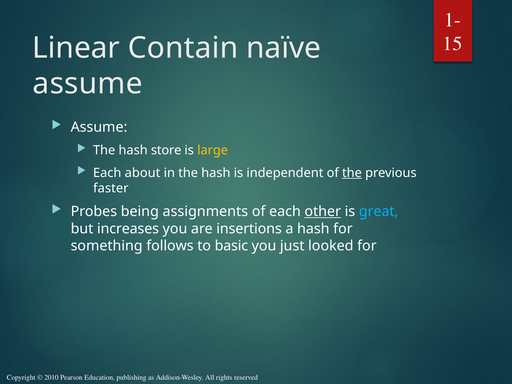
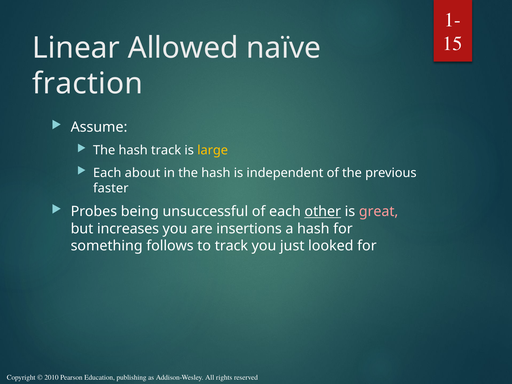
Contain: Contain -> Allowed (183, 48)
assume: assume -> fraction (88, 84)
hash store: store -> track (166, 150)
the underline: present -> none (352, 173)
assignments: assignments -> unsuccessful (205, 212)
great colour: light blue -> pink (379, 212)
to basic: basic -> track (231, 246)
